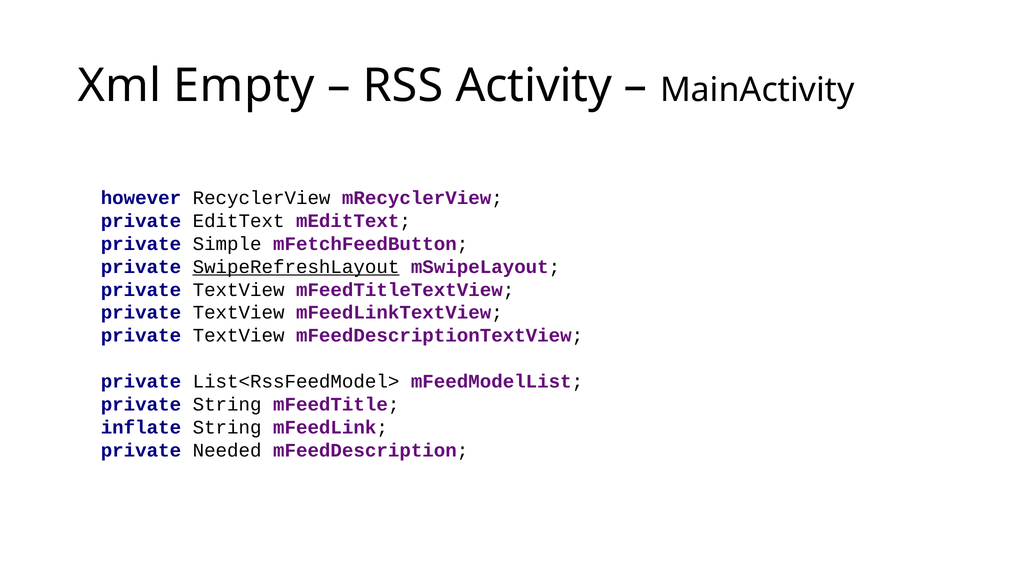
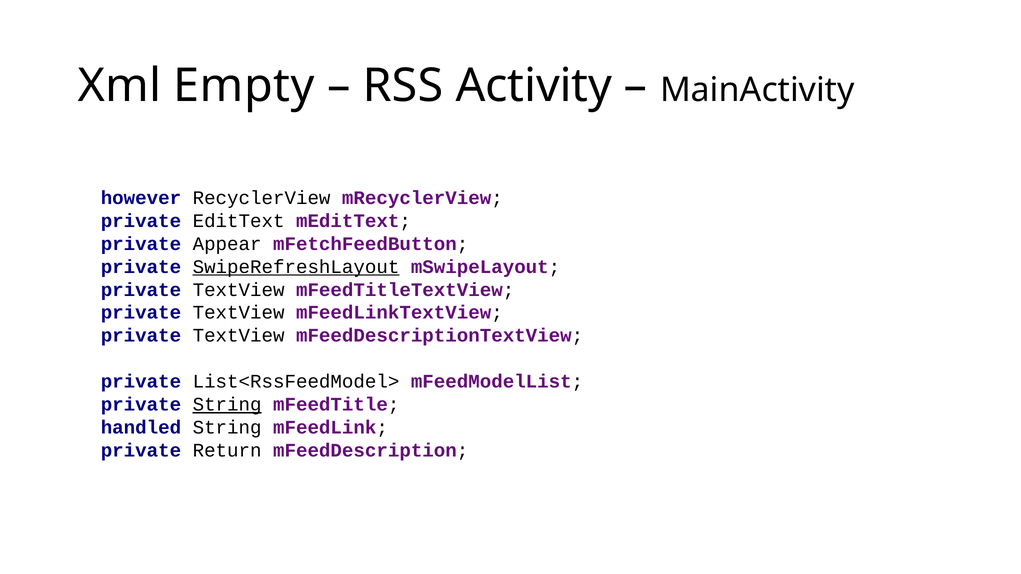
Simple: Simple -> Appear (227, 244)
String underline: none -> present (227, 405)
inflate: inflate -> handled (141, 428)
Needed: Needed -> Return (227, 451)
